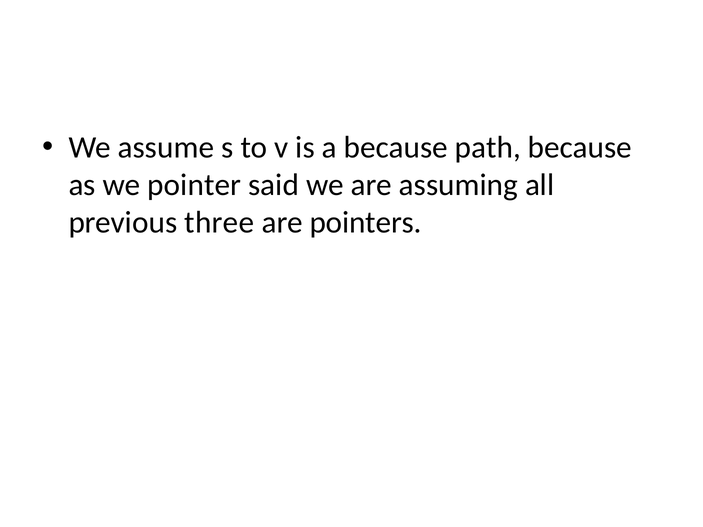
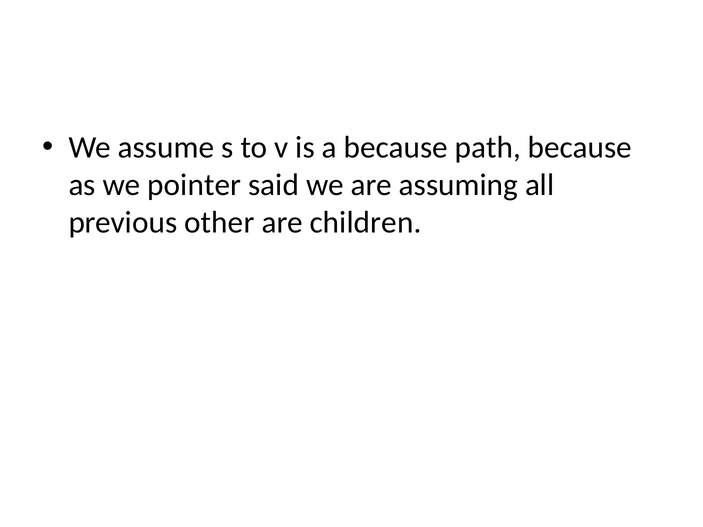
three: three -> other (219, 222)
pointers: pointers -> children (366, 222)
